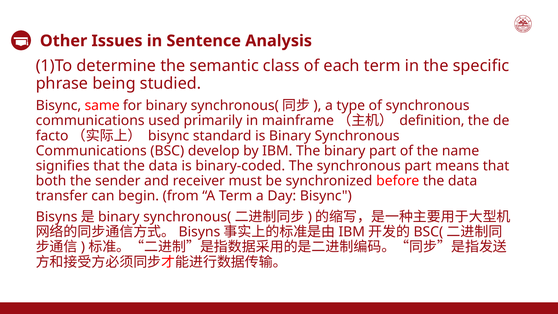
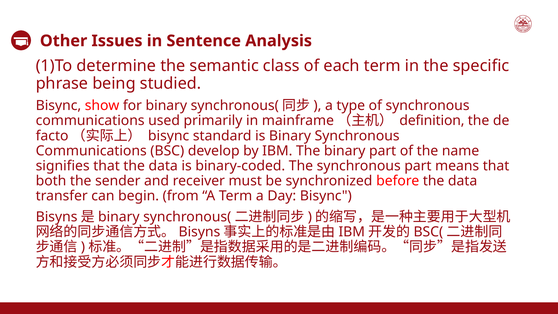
same: same -> show (102, 106)
